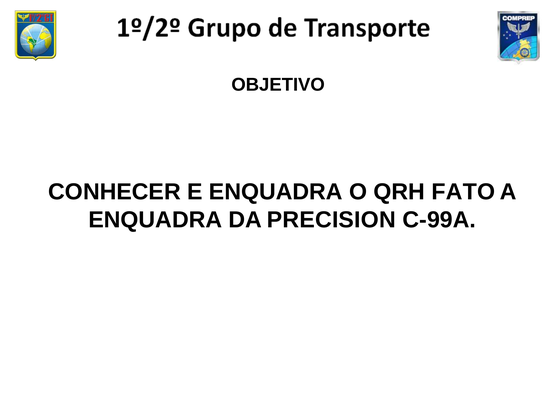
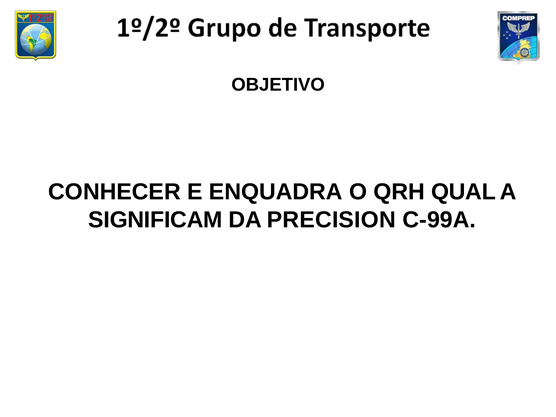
FATO: FATO -> QUAL (464, 192)
ENQUADRA: ENQUADRA -> SIGNIFICAM (155, 220)
